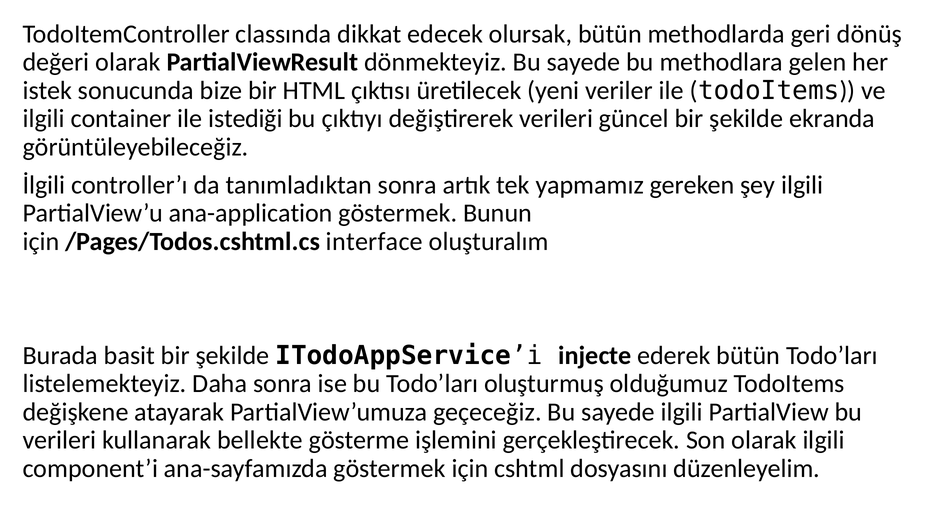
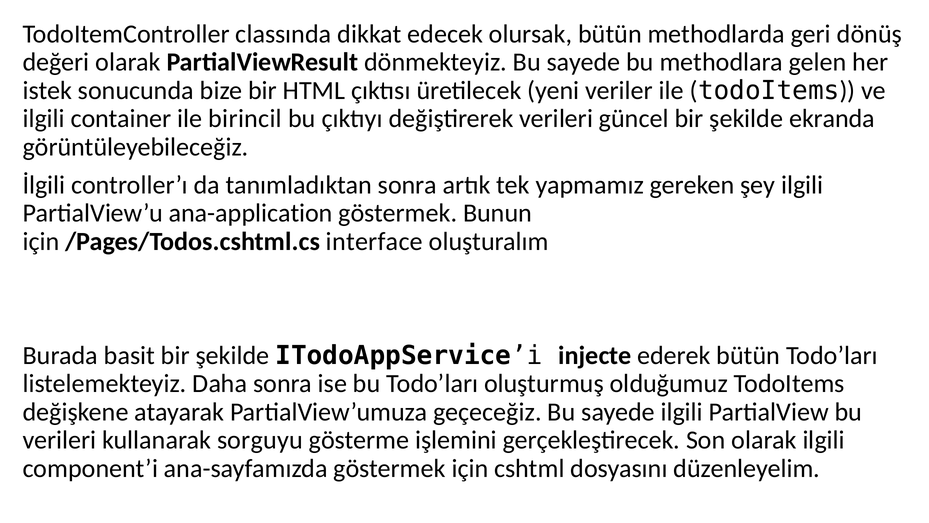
istediği: istediği -> birincil (245, 119)
bellekte: bellekte -> sorguyu (260, 440)
